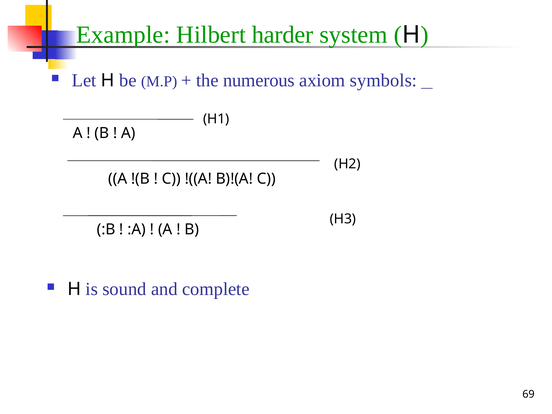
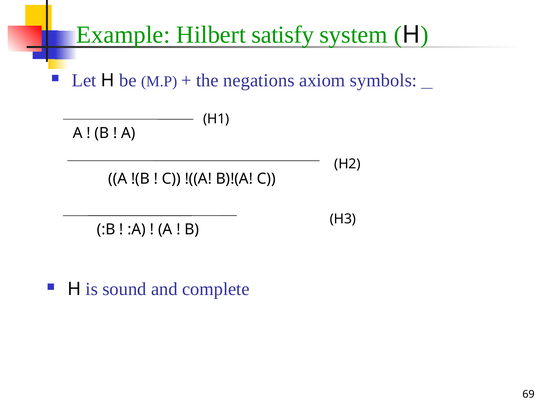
harder: harder -> satisfy (283, 35)
numerous: numerous -> negations (259, 81)
